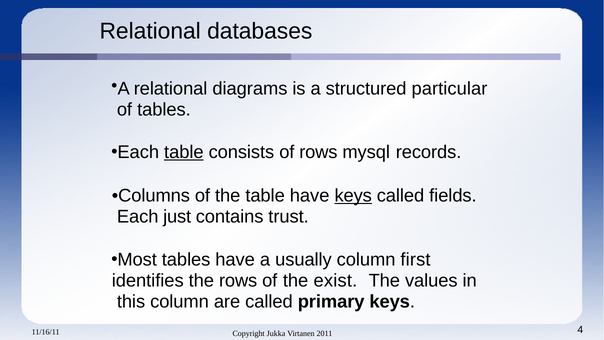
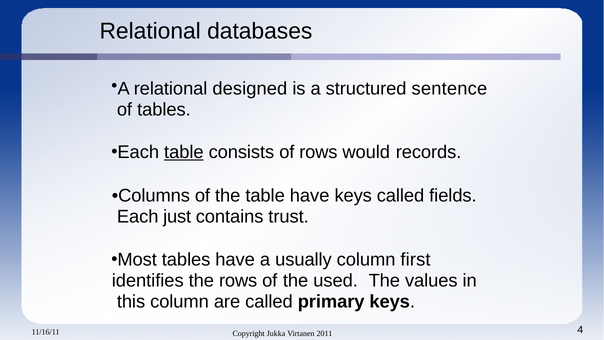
diagrams: diagrams -> designed (250, 89)
particular: particular -> sentence (449, 89)
mysql: mysql -> would (366, 152)
keys underline: present -> none (353, 196)
exist: exist -> used (336, 280)
